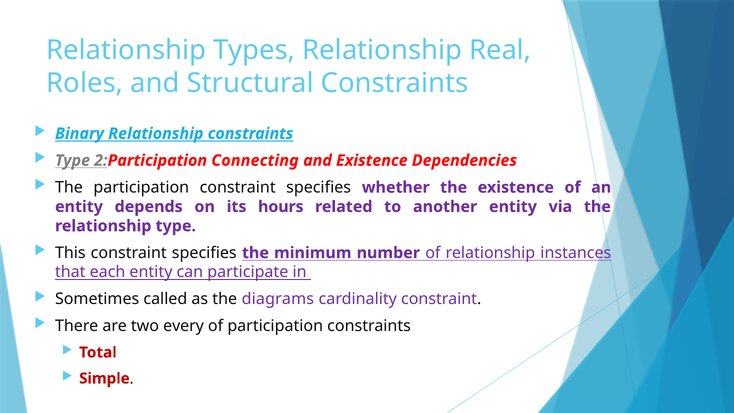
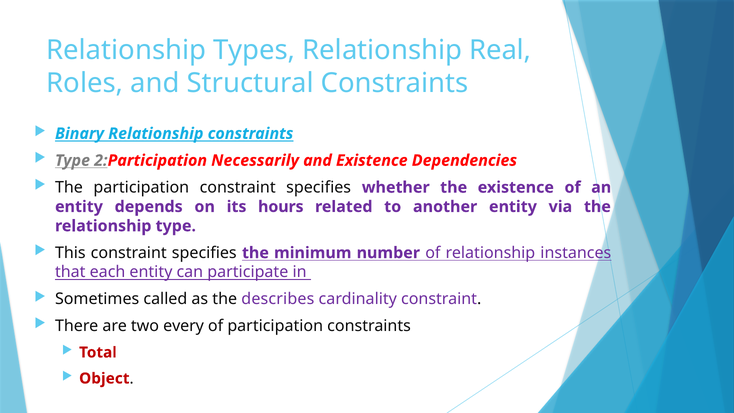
Connecting: Connecting -> Necessarily (255, 160)
diagrams: diagrams -> describes (278, 299)
Simple: Simple -> Object (104, 378)
